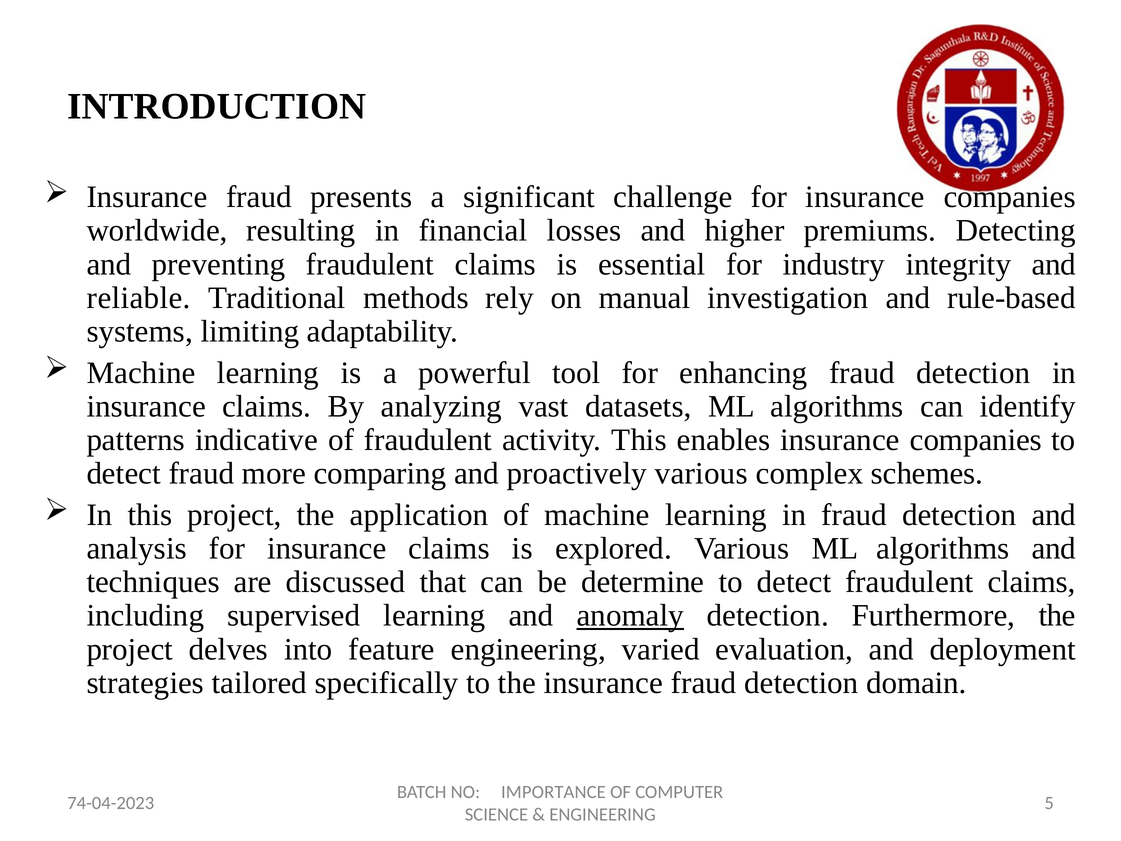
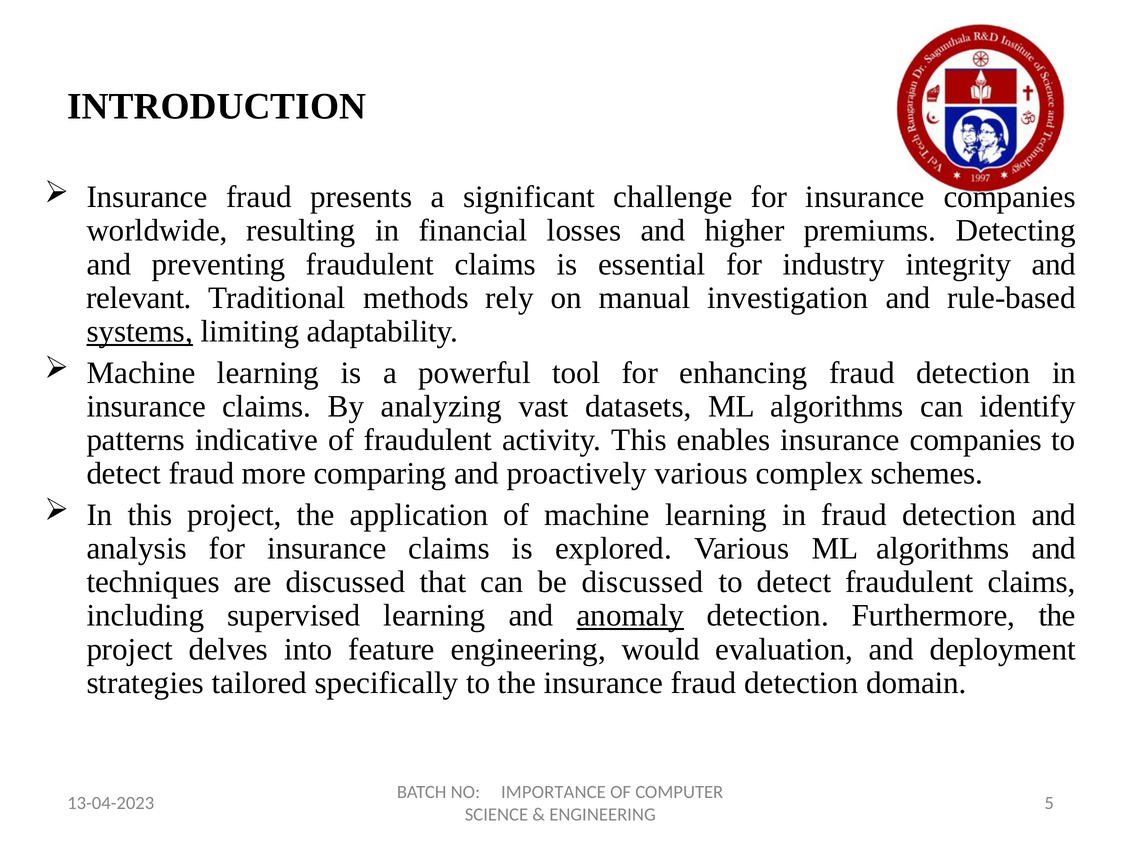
reliable: reliable -> relevant (139, 298)
systems underline: none -> present (140, 332)
be determine: determine -> discussed (642, 582)
varied: varied -> would (661, 649)
74-04-2023: 74-04-2023 -> 13-04-2023 (111, 803)
